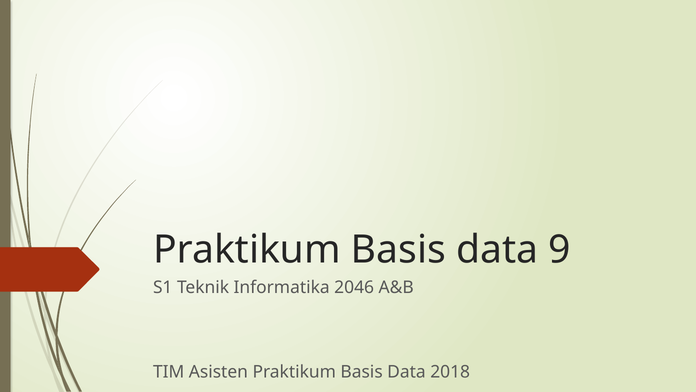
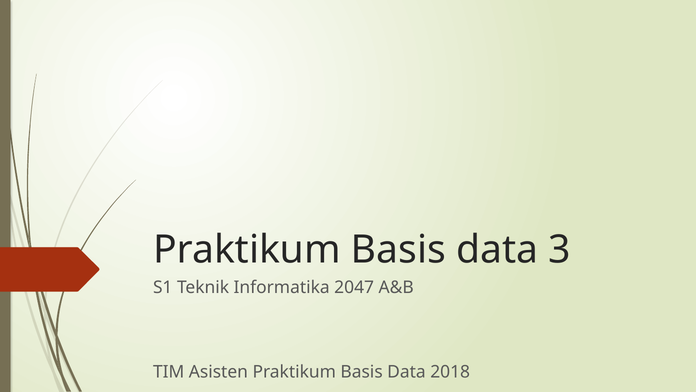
9: 9 -> 3 (560, 249)
2046: 2046 -> 2047 (354, 287)
